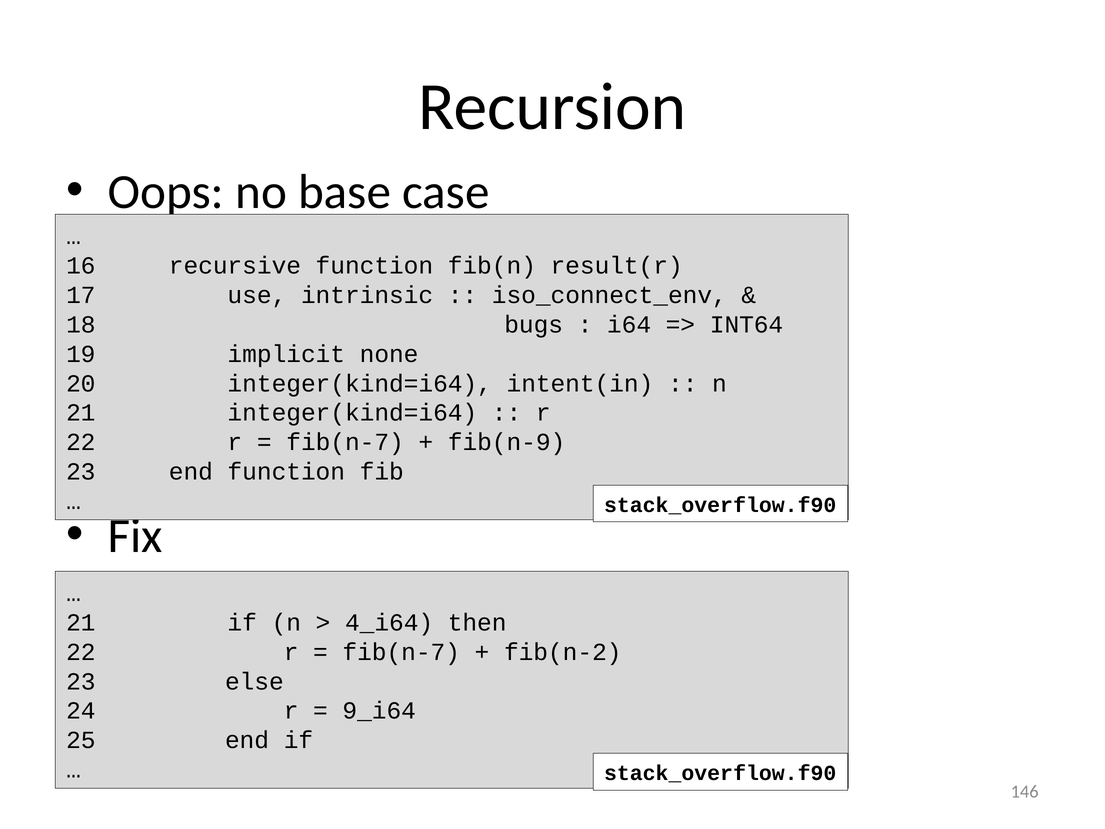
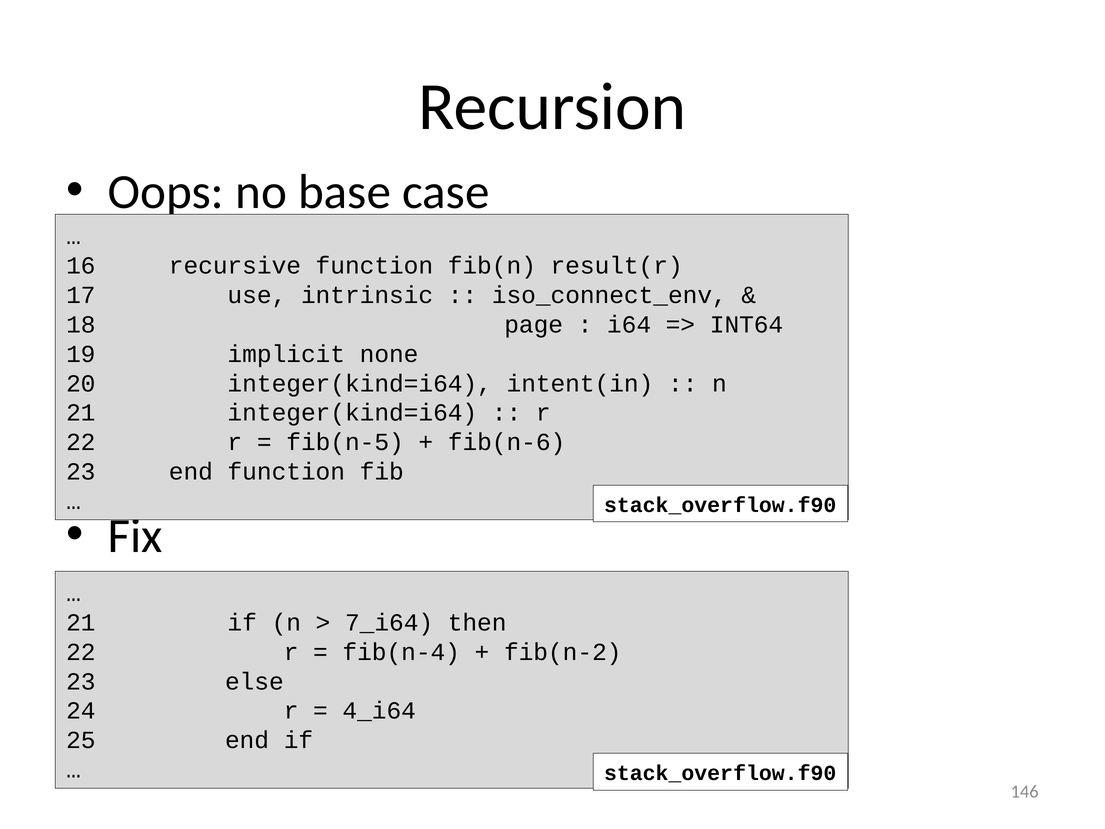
bugs: bugs -> page (534, 324)
fib(n-7: fib(n-7 -> fib(n-5 (345, 442)
fib(n-9: fib(n-9 -> fib(n-6 (507, 442)
4_i64: 4_i64 -> 7_i64 (389, 622)
fib(n-7: fib(n-7 -> fib(n-4 (401, 652)
9_i64: 9_i64 -> 4_i64 (379, 711)
